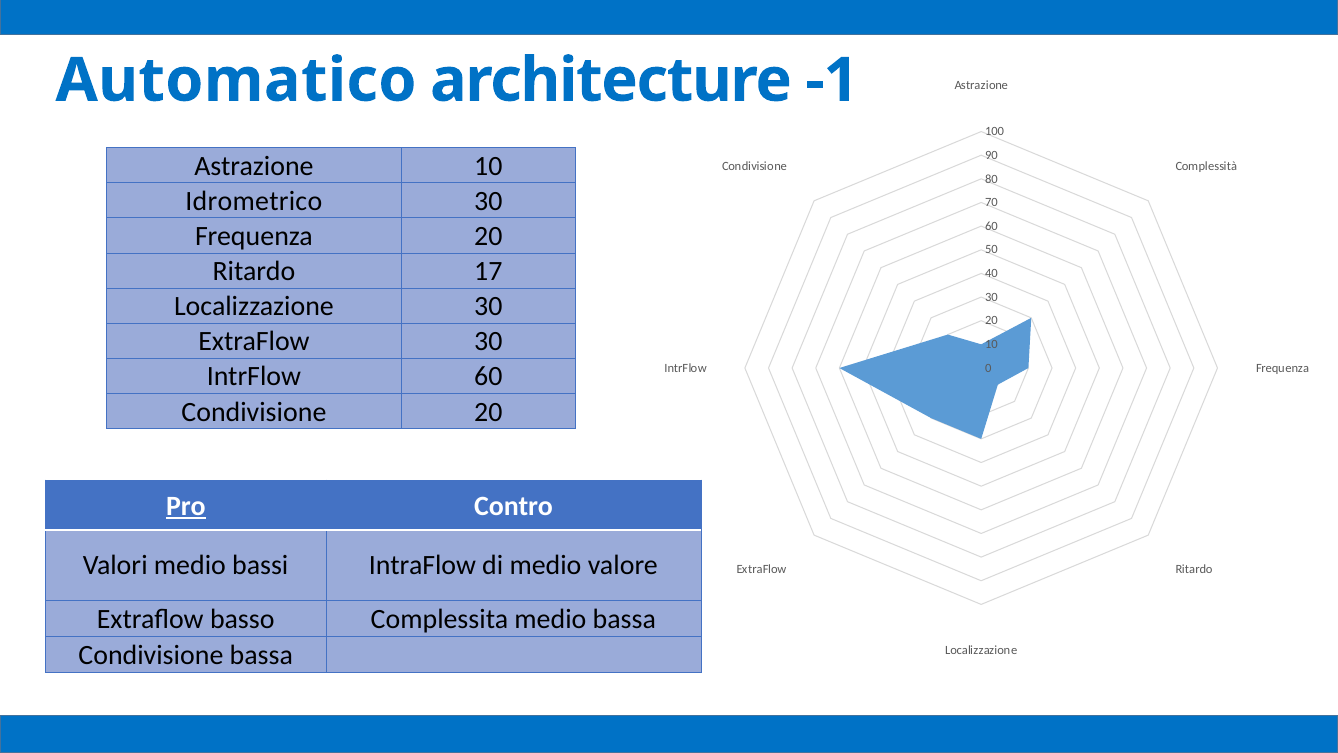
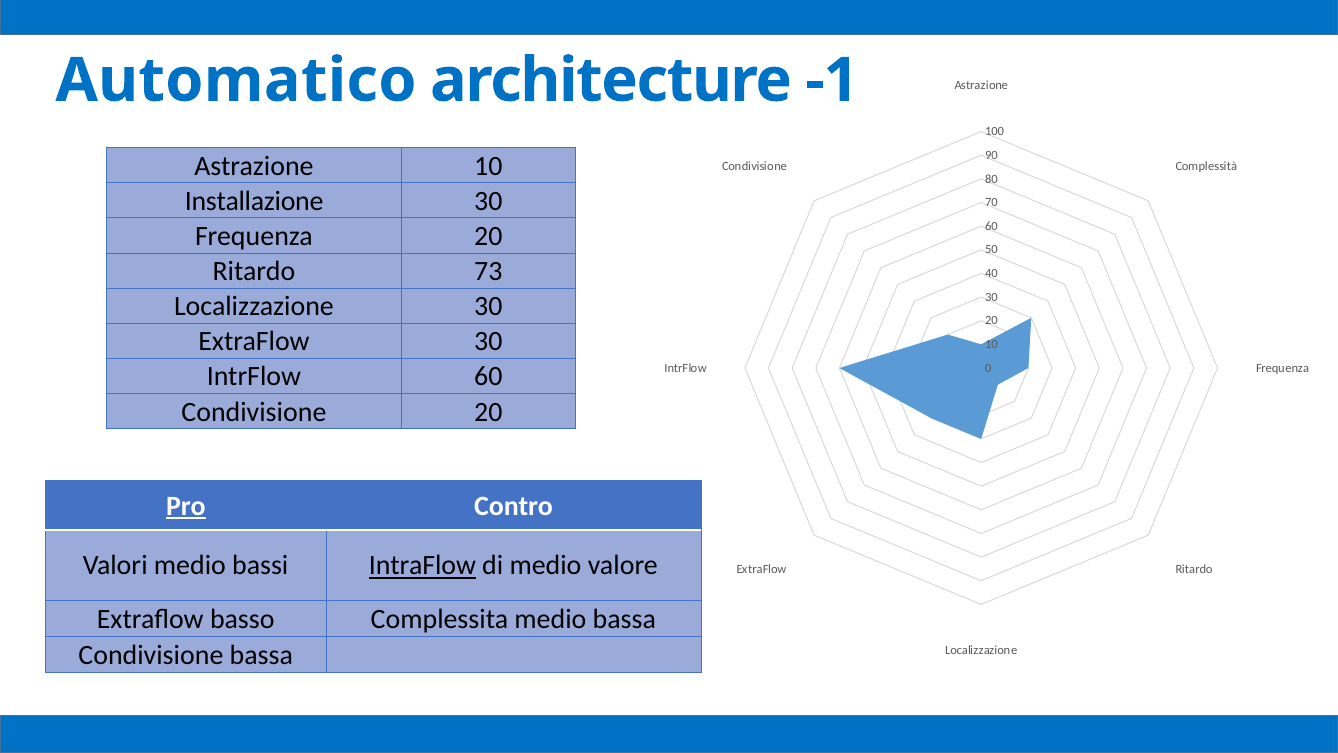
Idrometrico: Idrometrico -> Installazione (254, 201)
17: 17 -> 73 (488, 271)
IntraFlow underline: none -> present (422, 565)
